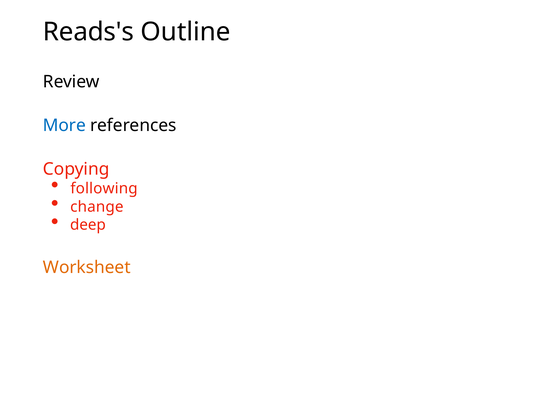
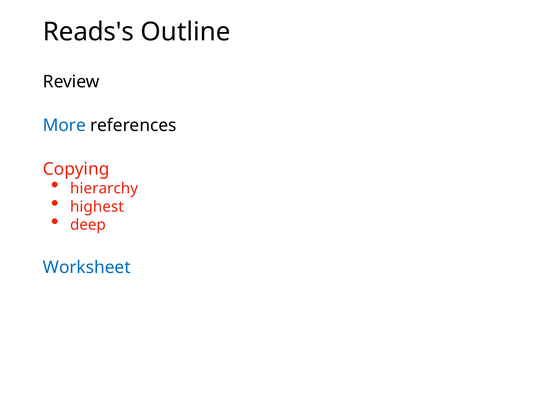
following: following -> hierarchy (104, 188)
change: change -> highest (97, 207)
Worksheet colour: orange -> blue (87, 267)
